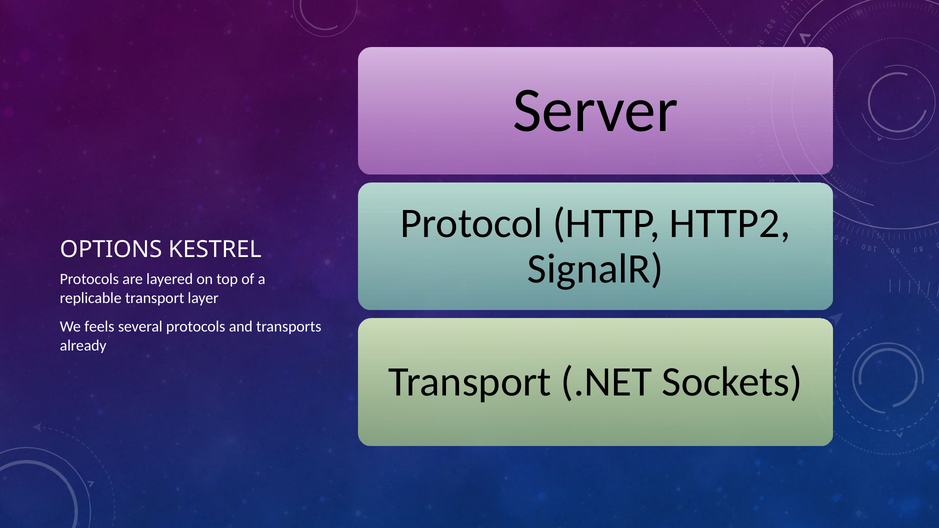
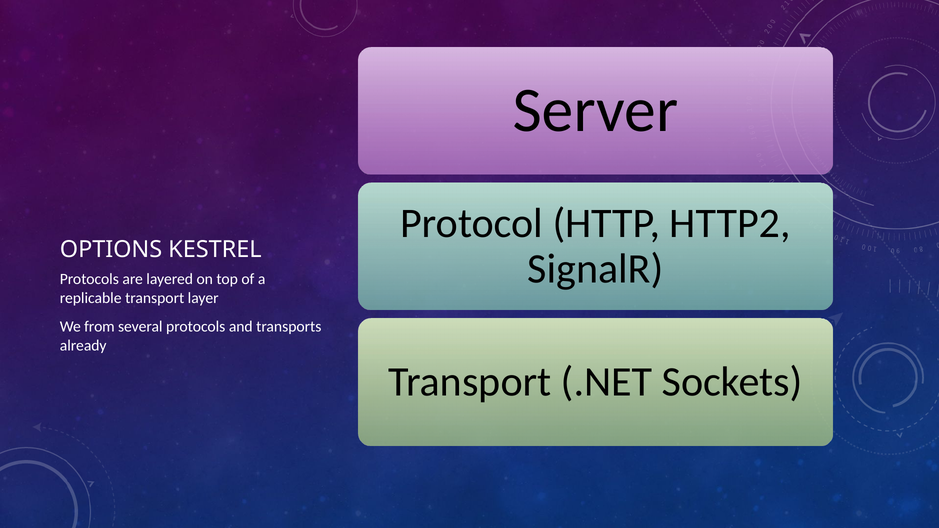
feels: feels -> from (99, 327)
